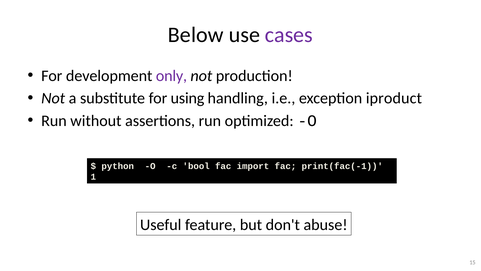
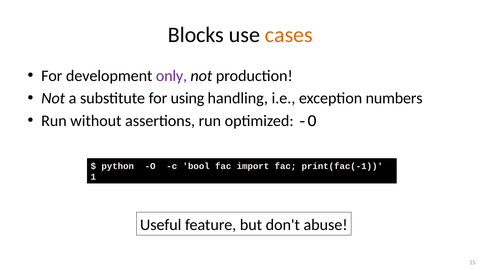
Below: Below -> Blocks (196, 35)
cases colour: purple -> orange (289, 35)
iproduct: iproduct -> numbers (394, 98)
